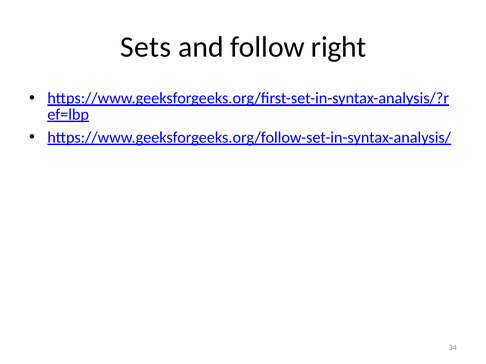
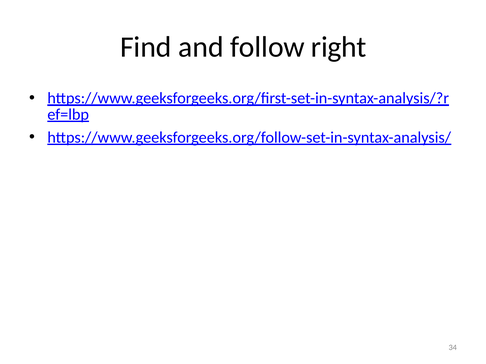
Sets: Sets -> Find (146, 47)
